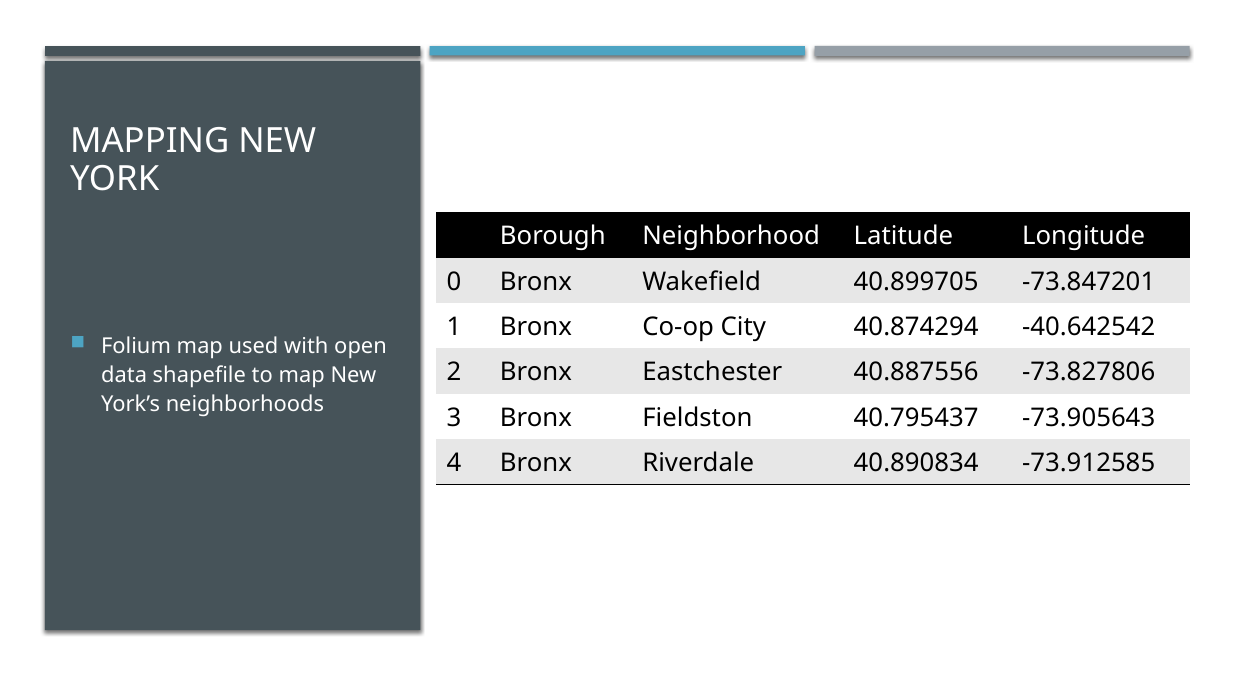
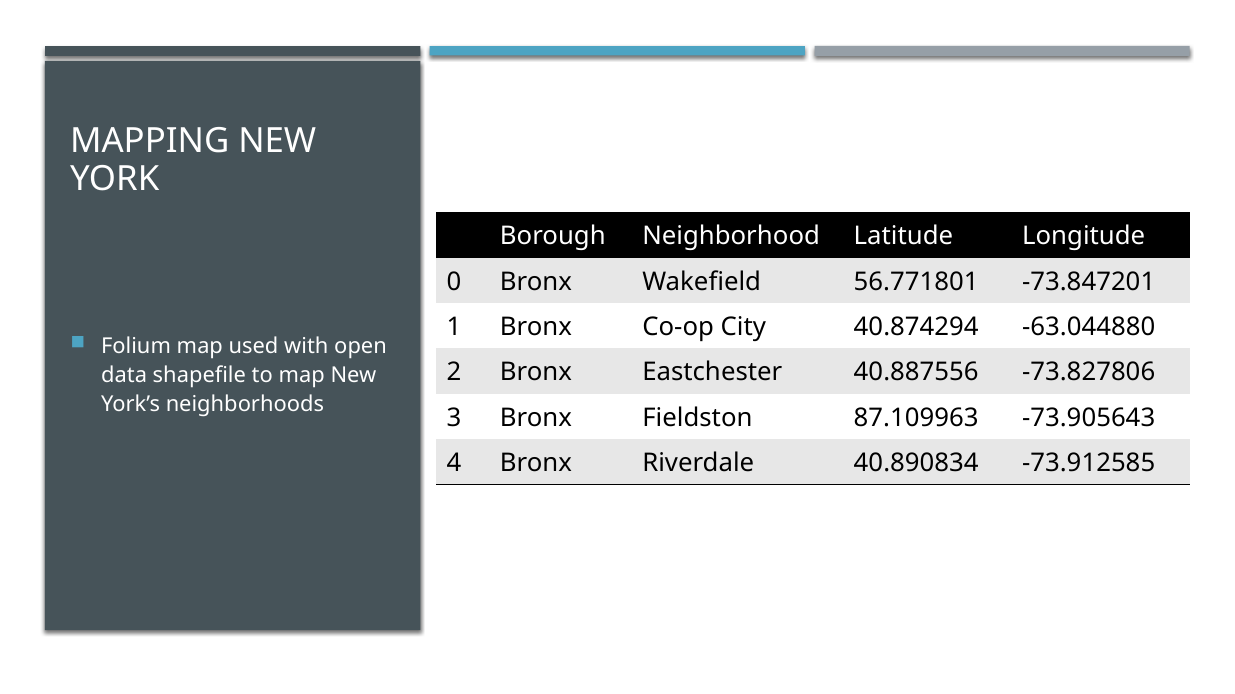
40.899705: 40.899705 -> 56.771801 (916, 282)
-40.642542: -40.642542 -> -63.044880 (1089, 327)
40.795437: 40.795437 -> 87.109963 (916, 418)
